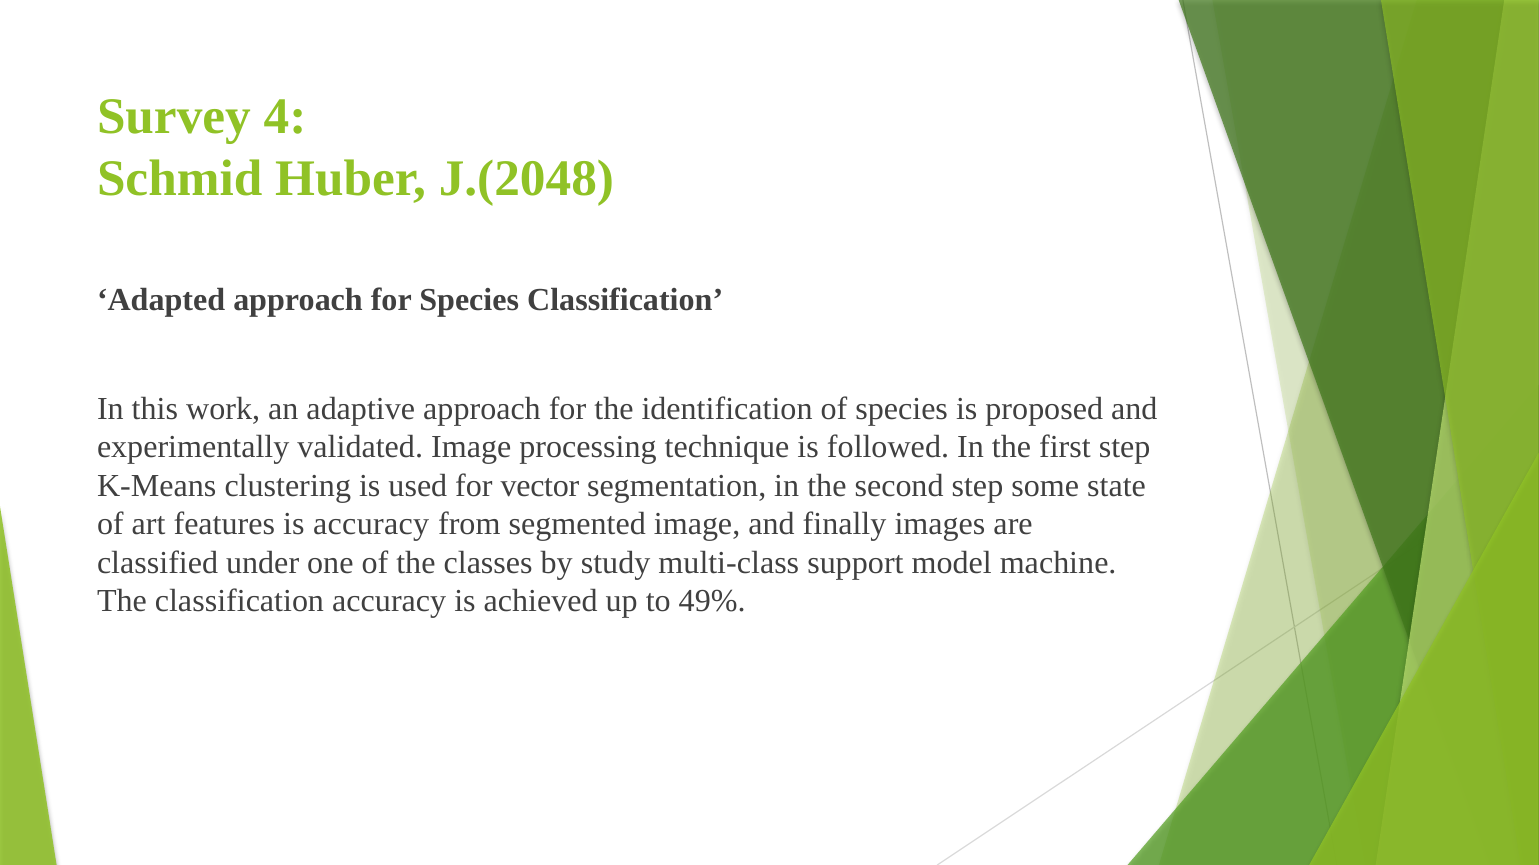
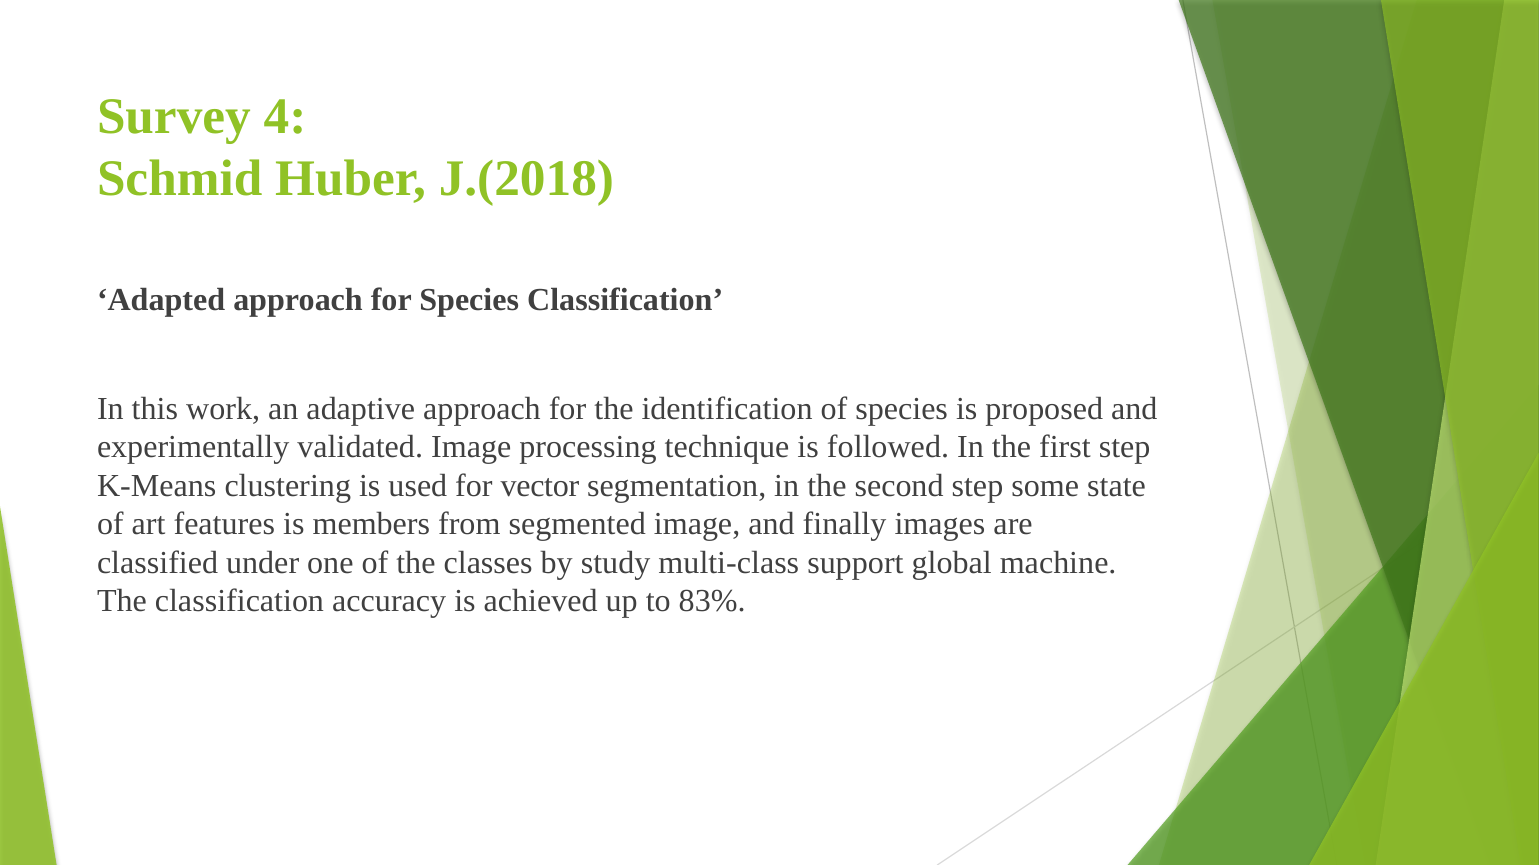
J.(2048: J.(2048 -> J.(2018 (526, 179)
is accuracy: accuracy -> members (371, 525)
model: model -> global (952, 563)
49%: 49% -> 83% (712, 602)
